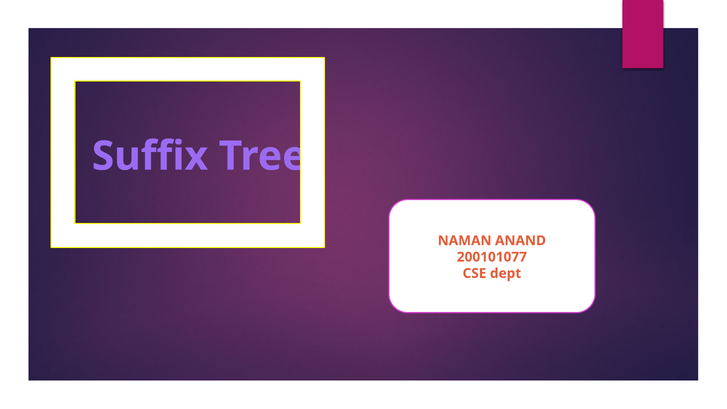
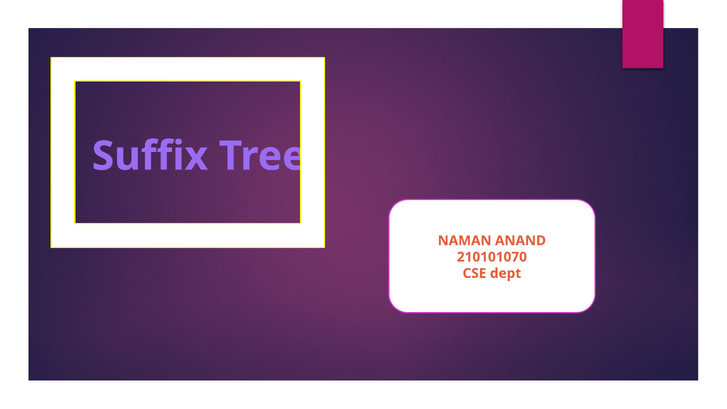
200101077: 200101077 -> 210101070 (492, 257)
